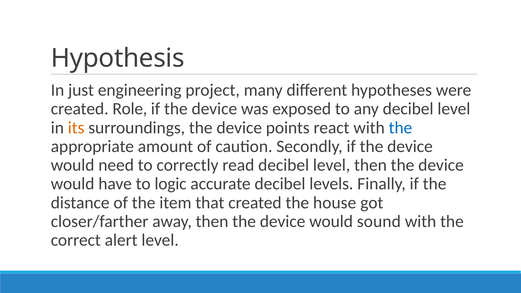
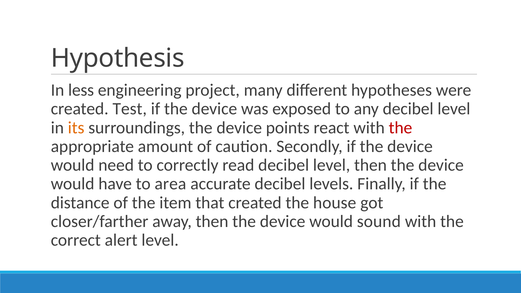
just: just -> less (81, 90)
Role: Role -> Test (130, 109)
the colour: blue -> red (400, 128)
logic: logic -> area (170, 184)
